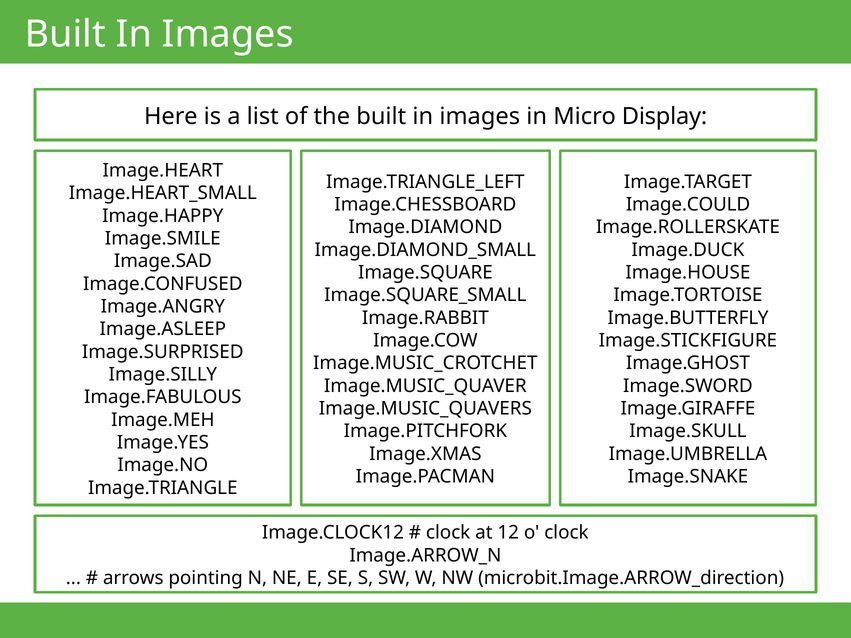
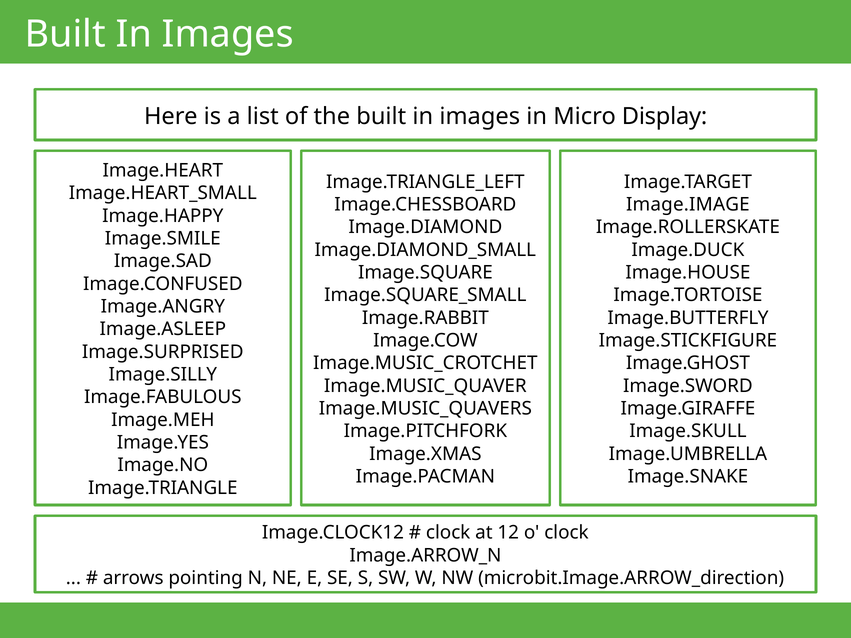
Image.COULD: Image.COULD -> Image.IMAGE (688, 205)
